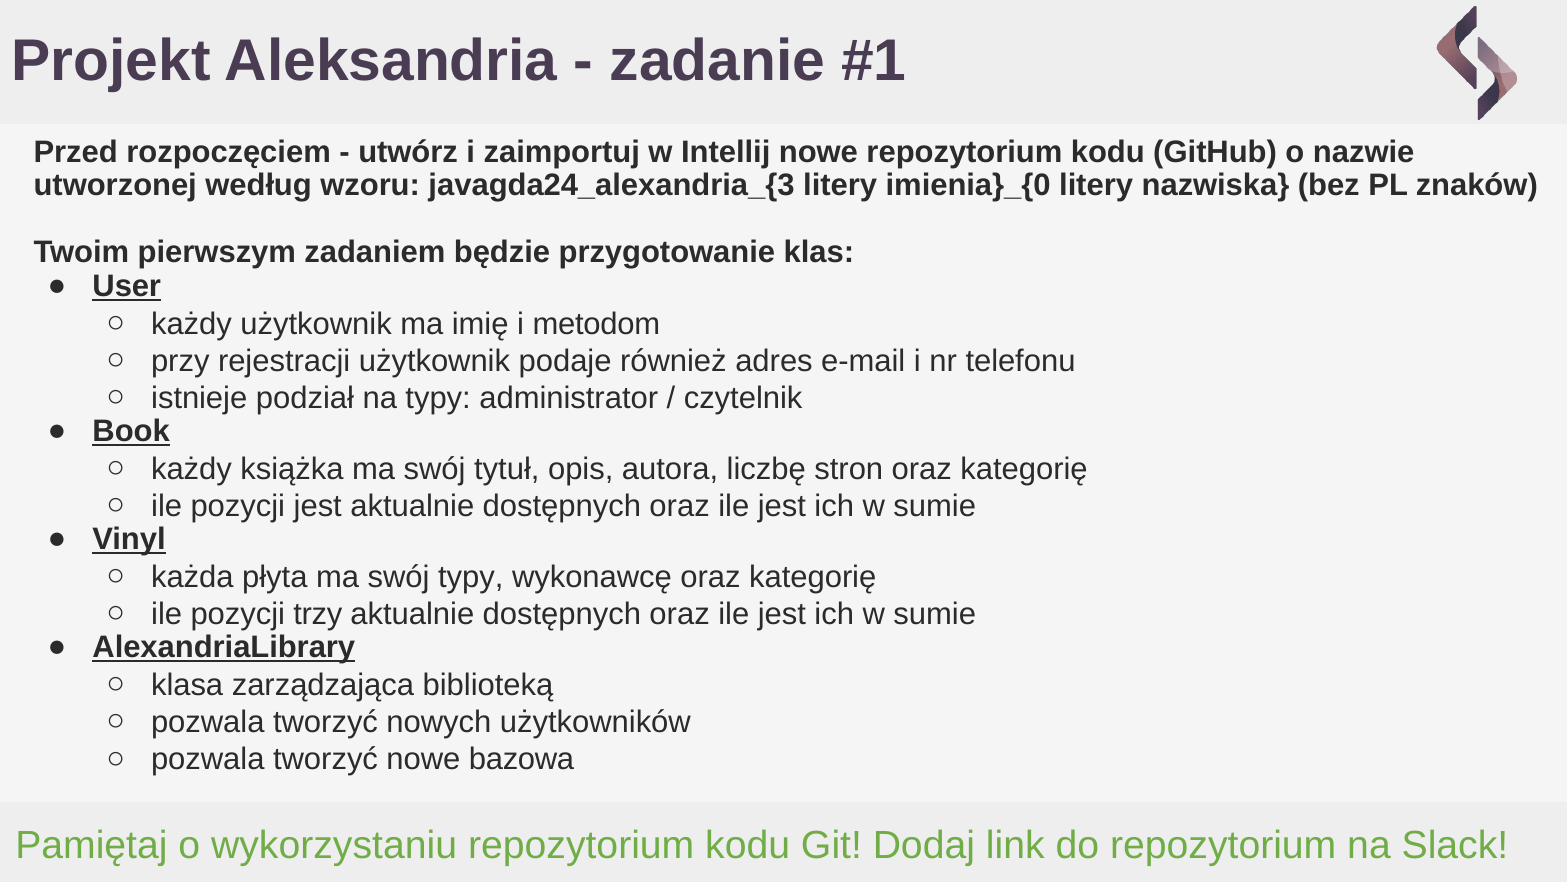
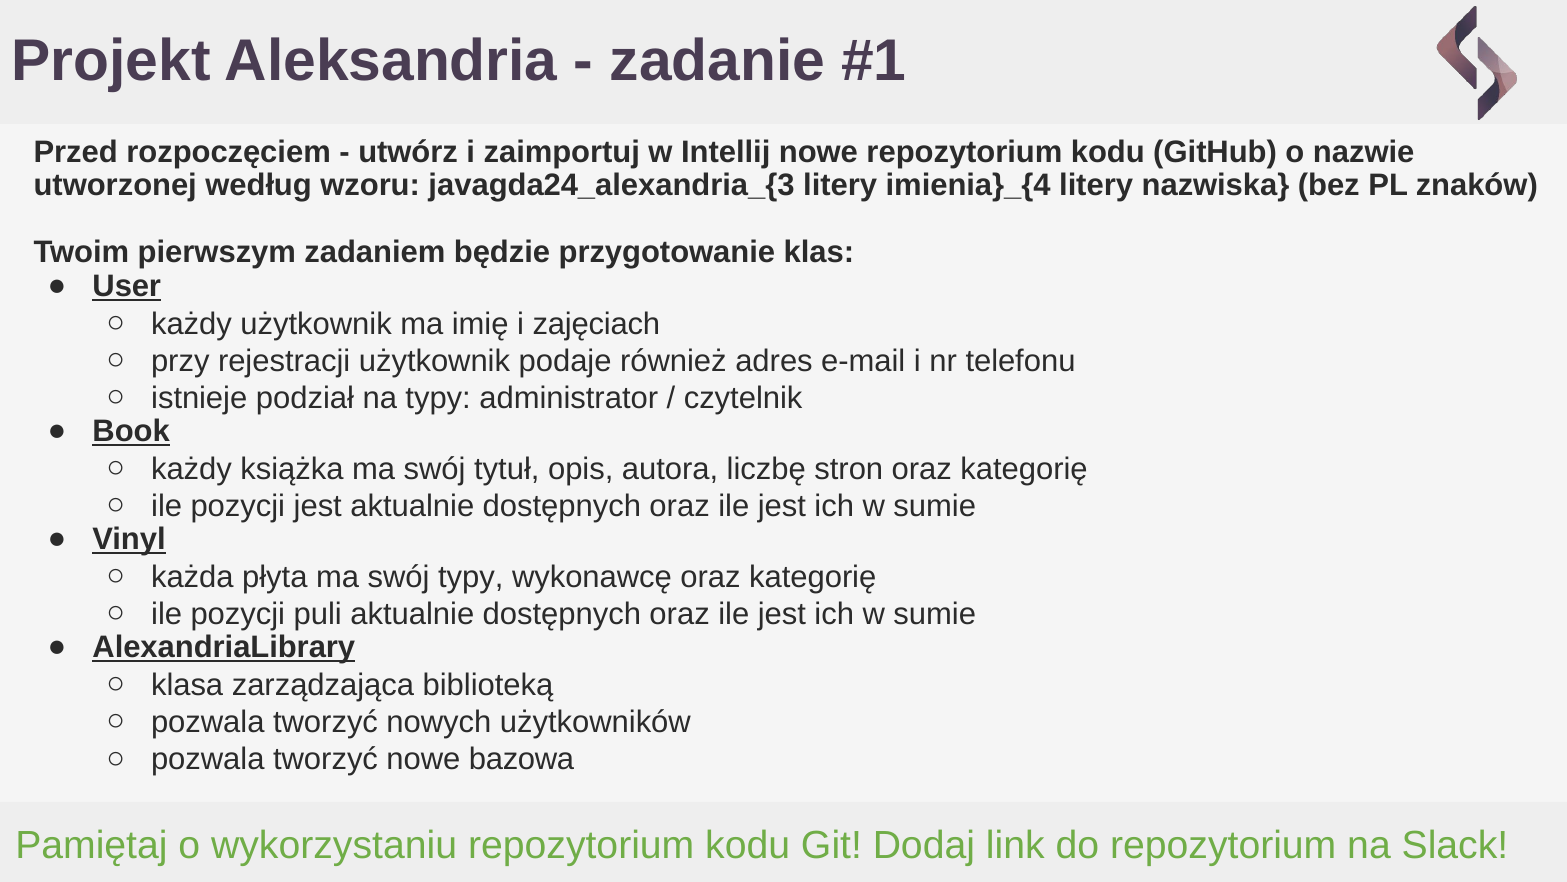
imienia}_{0: imienia}_{0 -> imienia}_{4 (968, 186)
metodom: metodom -> zajęciach (596, 324)
trzy: trzy -> puli (318, 614)
